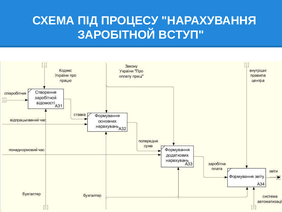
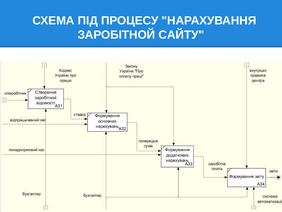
ВСТУП: ВСТУП -> САЙТУ (181, 35)
